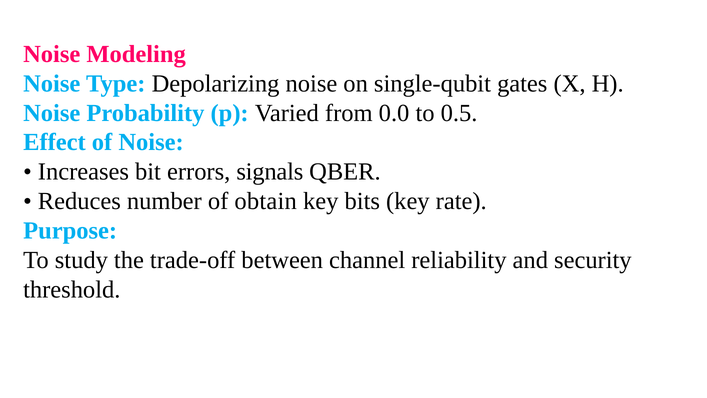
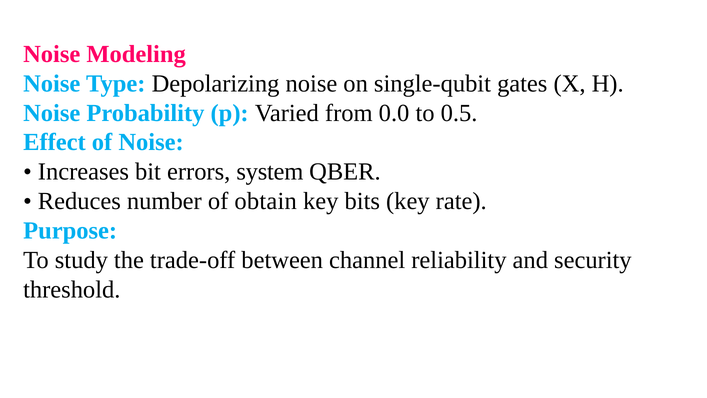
signals: signals -> system (270, 172)
